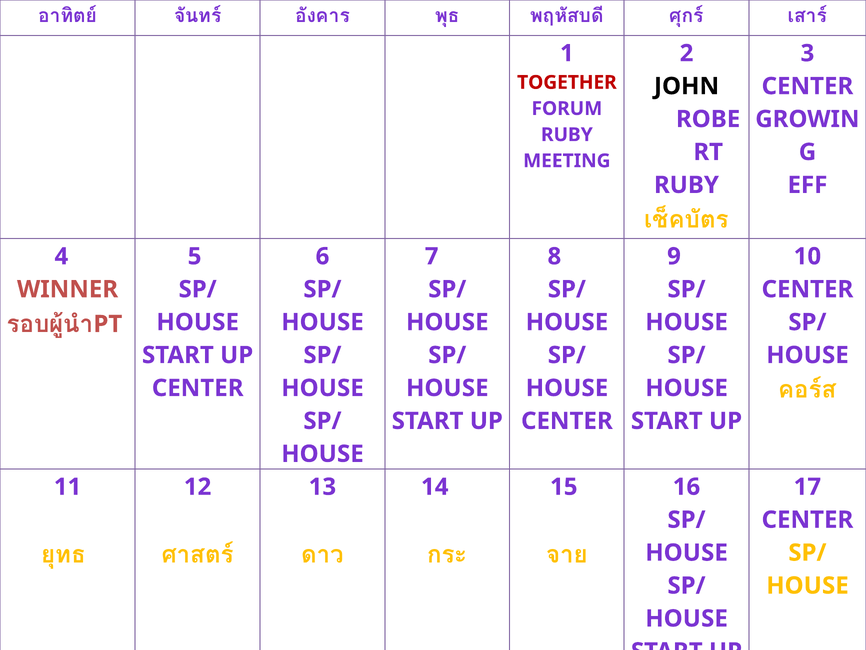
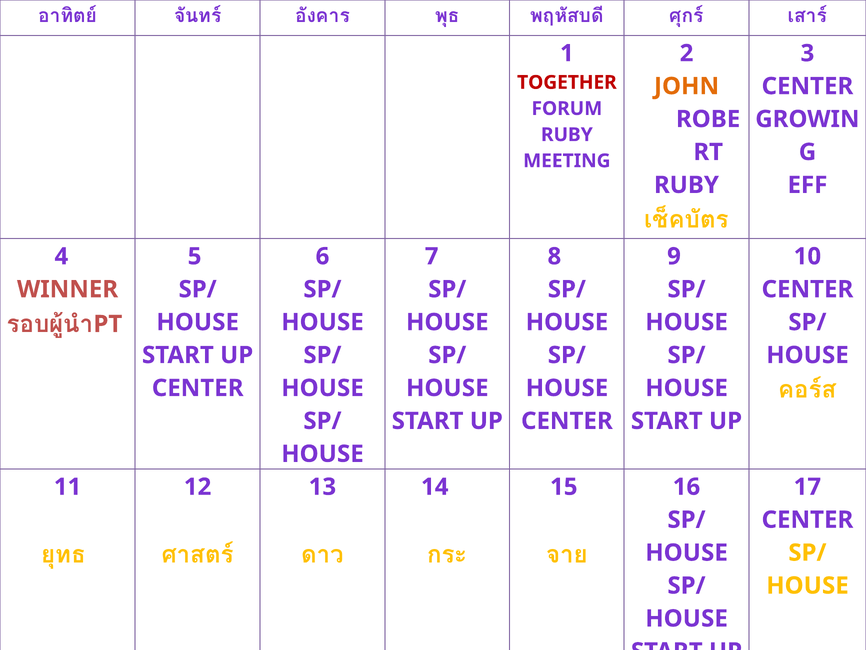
JOHN colour: black -> orange (687, 86)
